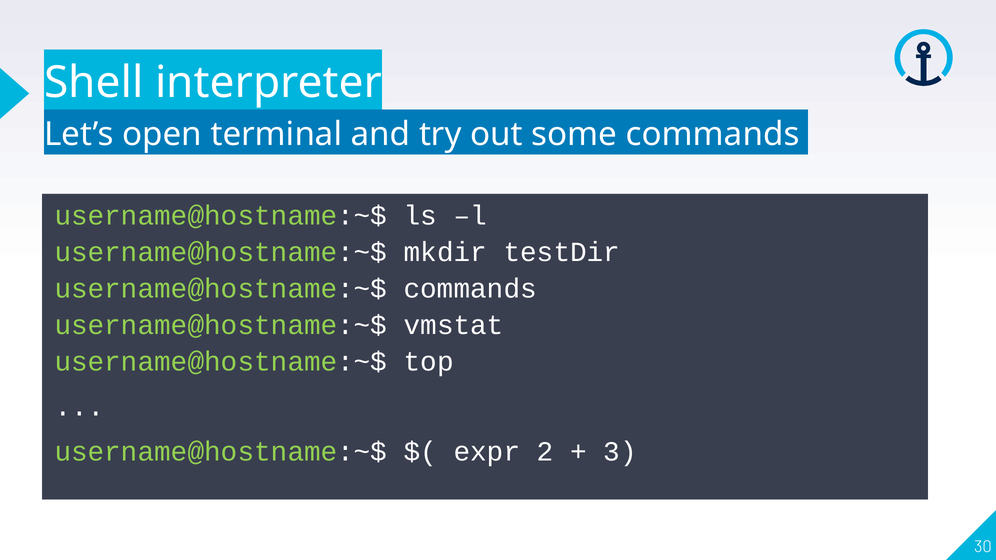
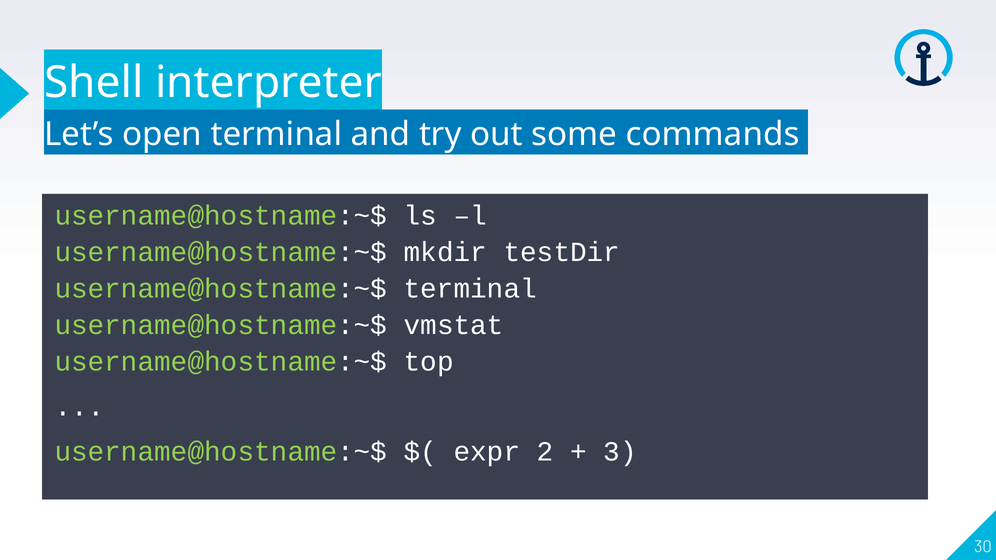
username@hostname:~$ commands: commands -> terminal (470, 289)
